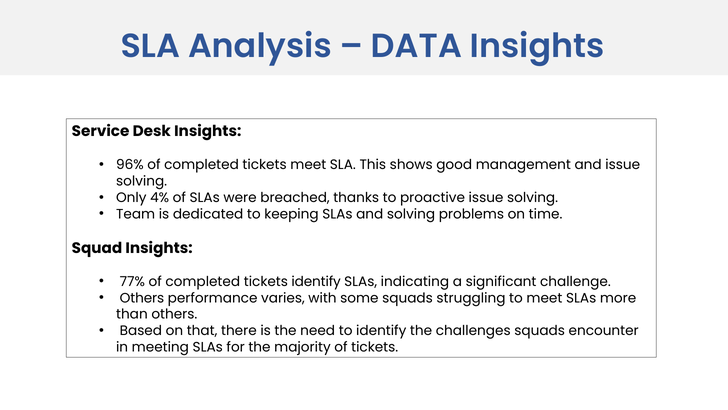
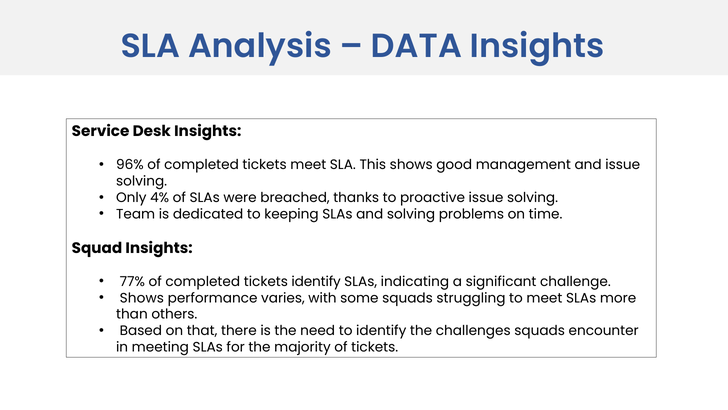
Others: Others -> Shows (142, 298)
